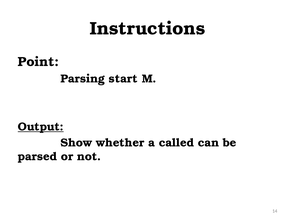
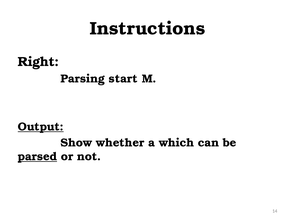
Point: Point -> Right (38, 62)
called: called -> which (176, 143)
parsed underline: none -> present (37, 157)
